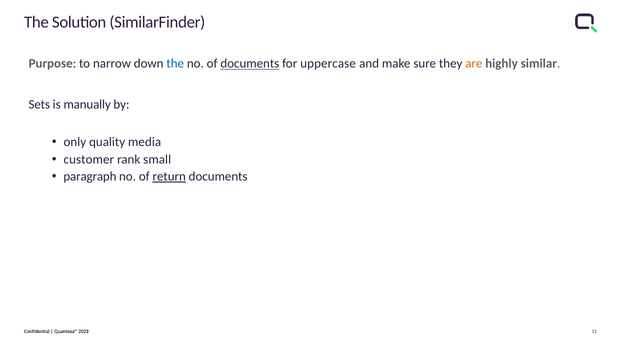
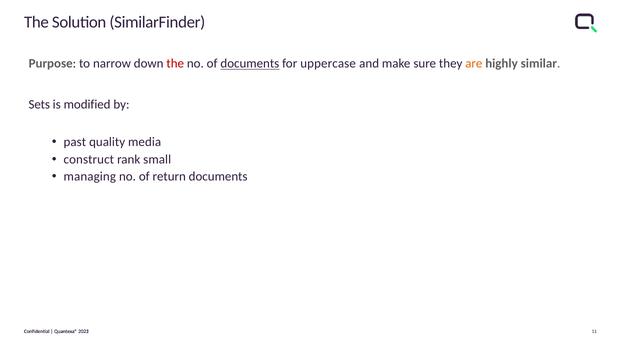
the colour: blue -> red (175, 64)
manually: manually -> modified (87, 105)
only: only -> past (75, 142)
customer: customer -> construct (89, 159)
paragraph: paragraph -> managing (90, 177)
return underline: present -> none (169, 177)
